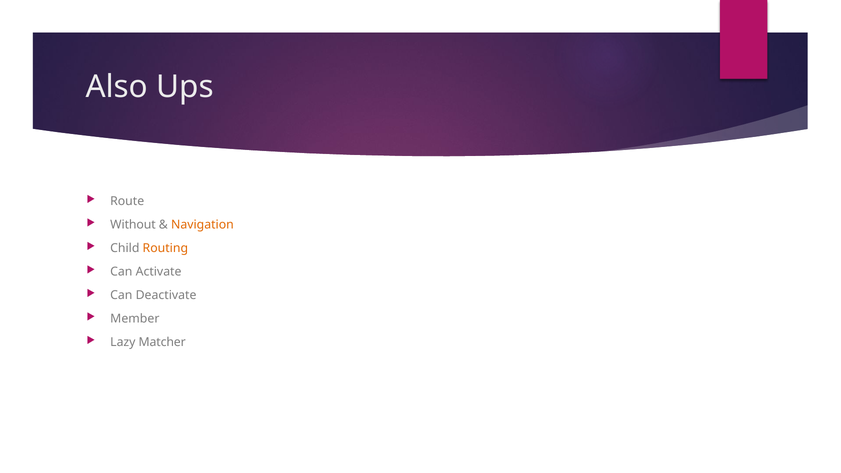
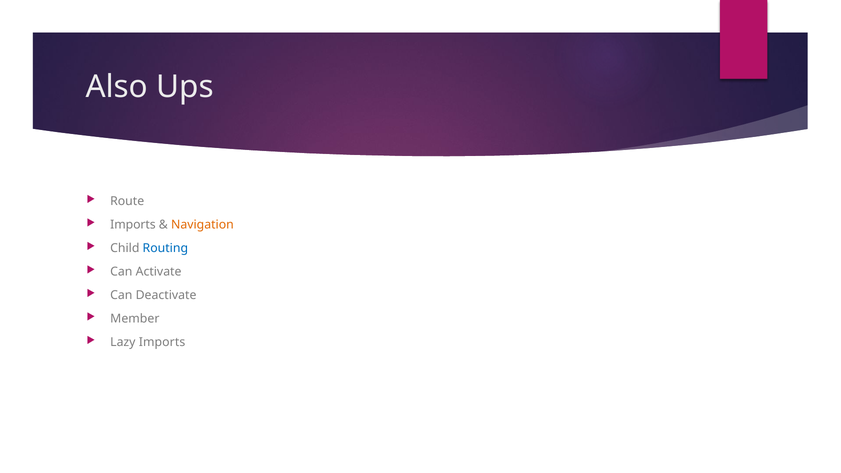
Without: Without -> Imports (133, 225)
Routing colour: orange -> blue (165, 248)
Lazy Matcher: Matcher -> Imports (162, 342)
